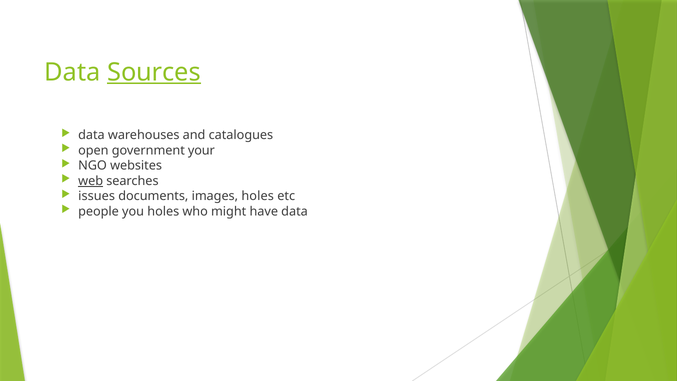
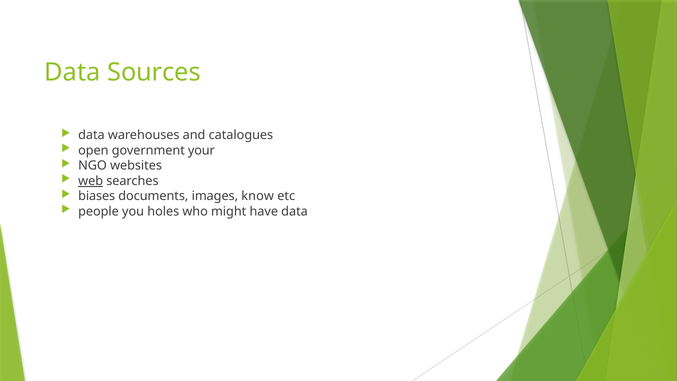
Sources underline: present -> none (154, 72)
issues: issues -> biases (97, 196)
images holes: holes -> know (258, 196)
